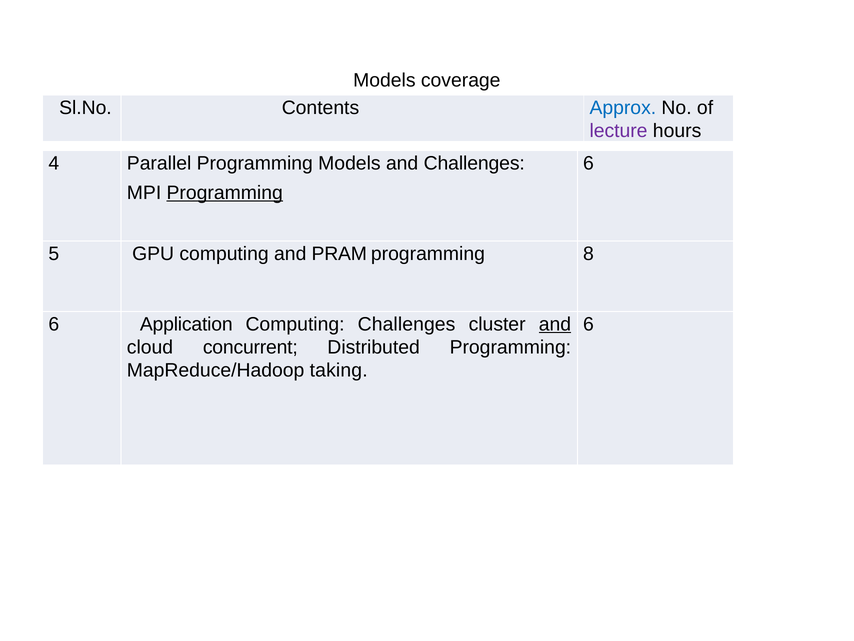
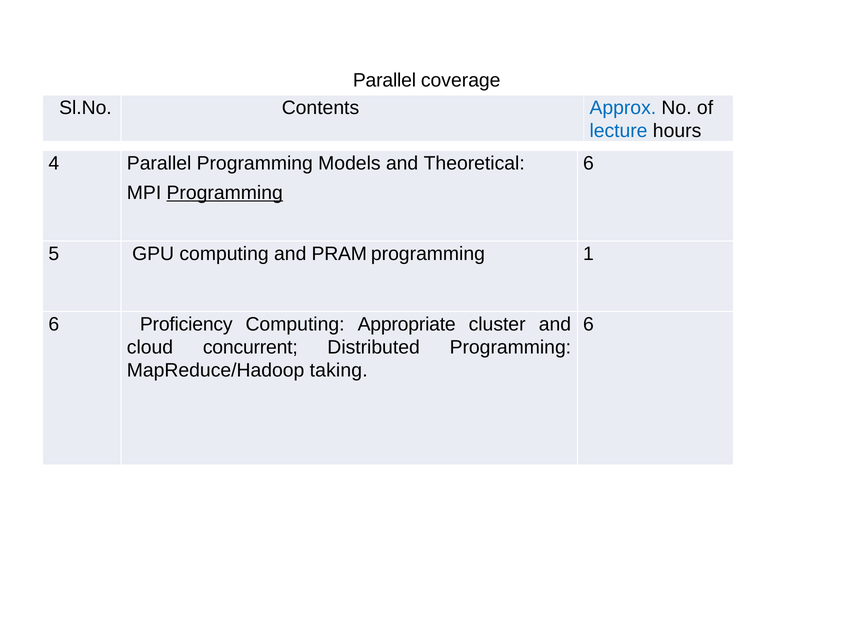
Models: Models -> Parallel (385, 80)
lecture colour: purple -> blue (619, 131)
and Challenges: Challenges -> Theoretical (474, 163)
8: 8 -> 1 (588, 254)
Application: Application -> Proficiency (186, 324)
Computing Challenges: Challenges -> Appropriate (407, 324)
and underline: present -> none (555, 324)
